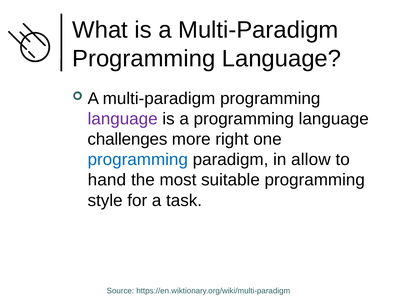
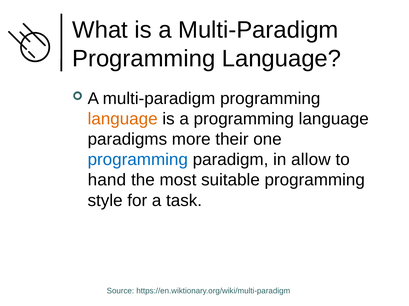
language colour: purple -> orange (123, 119)
challenges: challenges -> paradigms (127, 140)
right: right -> their (232, 140)
